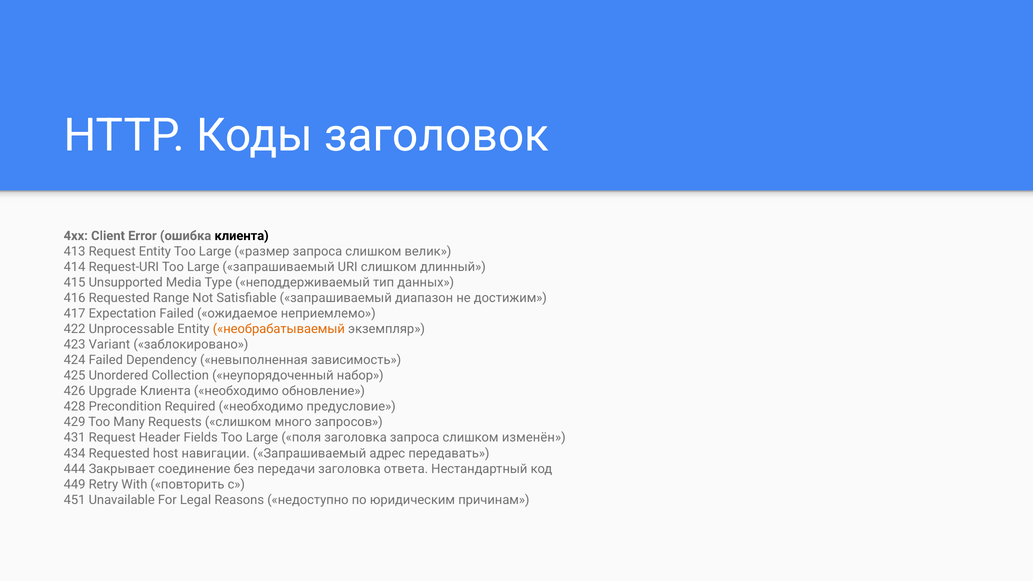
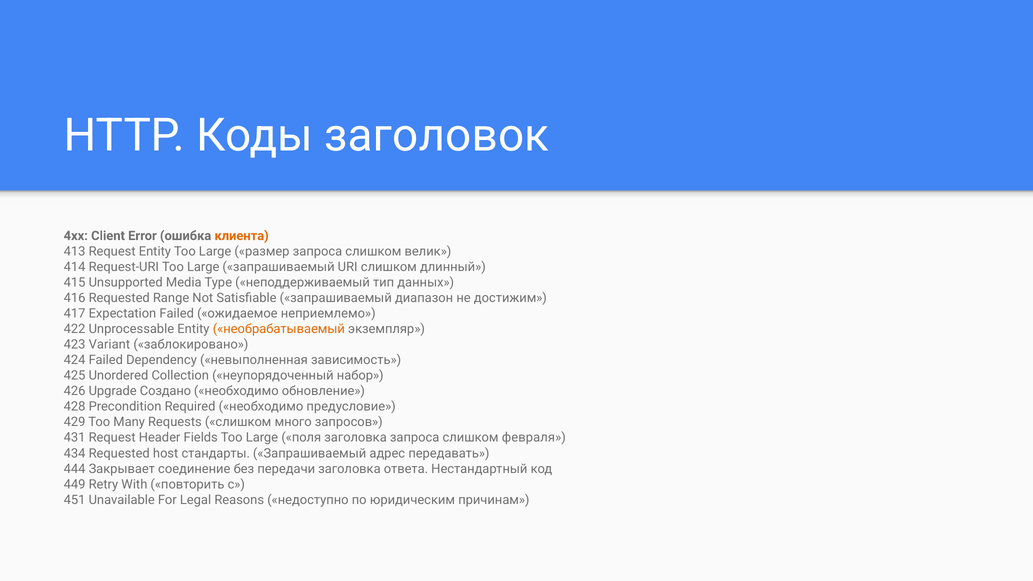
клиента colour: black -> orange (242, 236)
Upgrade Клиента: Клиента -> Создано (165, 391)
изменён: изменён -> февраля (534, 438)
навигации: навигации -> стандарты (216, 453)
